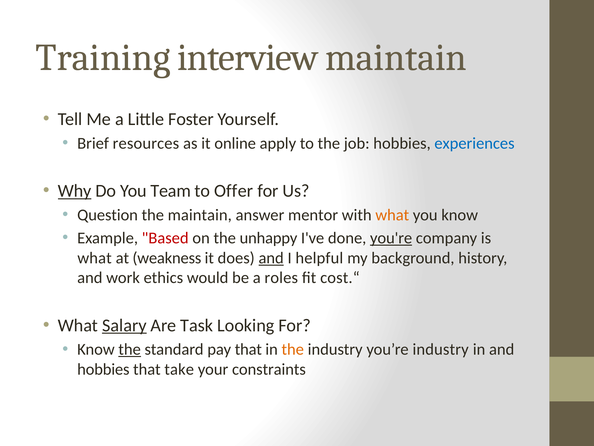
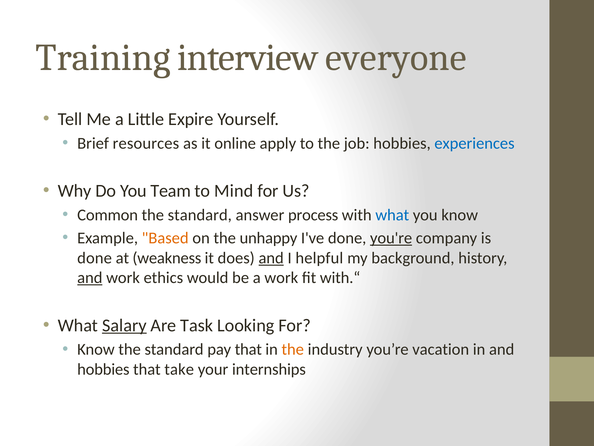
interview maintain: maintain -> everyone (396, 58)
Foster: Foster -> Expire (191, 119)
Why underline: present -> none (75, 191)
Offer: Offer -> Mind (234, 191)
Question: Question -> Common (108, 215)
maintain: maintain -> standard (200, 215)
mentor: mentor -> process (313, 215)
what colour: orange -> blue (392, 215)
Based colour: red -> orange (165, 238)
what: what -> done (95, 258)
and underline: none -> present (90, 277)
a roles: roles -> work (281, 277)
cost.“: cost.“ -> with.“ (340, 277)
the underline: present -> none (130, 349)
you’re industry: industry -> vacation (441, 349)
constraints: constraints -> internships (269, 369)
